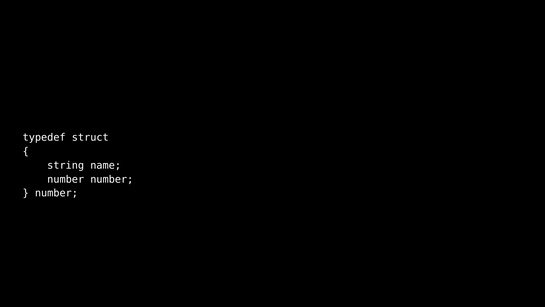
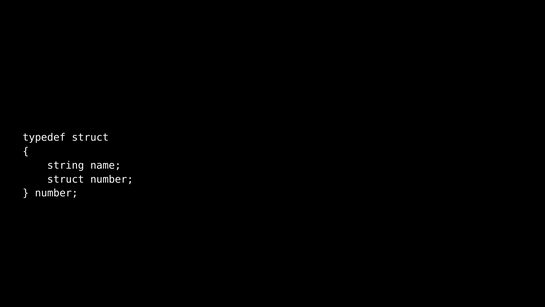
number: number -> struct (66, 179)
